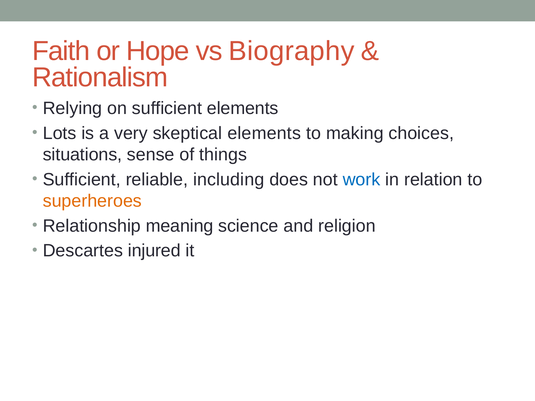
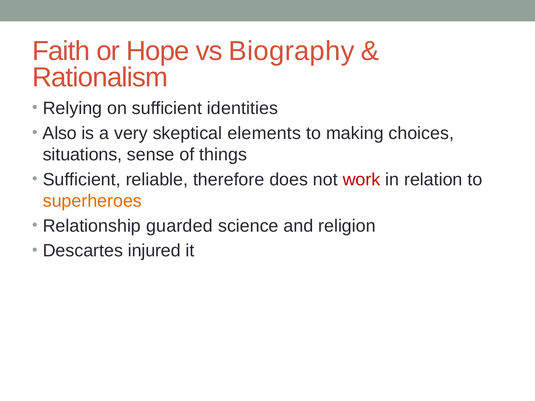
sufficient elements: elements -> identities (243, 108)
Lots: Lots -> Also (60, 133)
including: including -> therefore (229, 180)
work colour: blue -> red (362, 180)
meaning: meaning -> guarded (179, 226)
